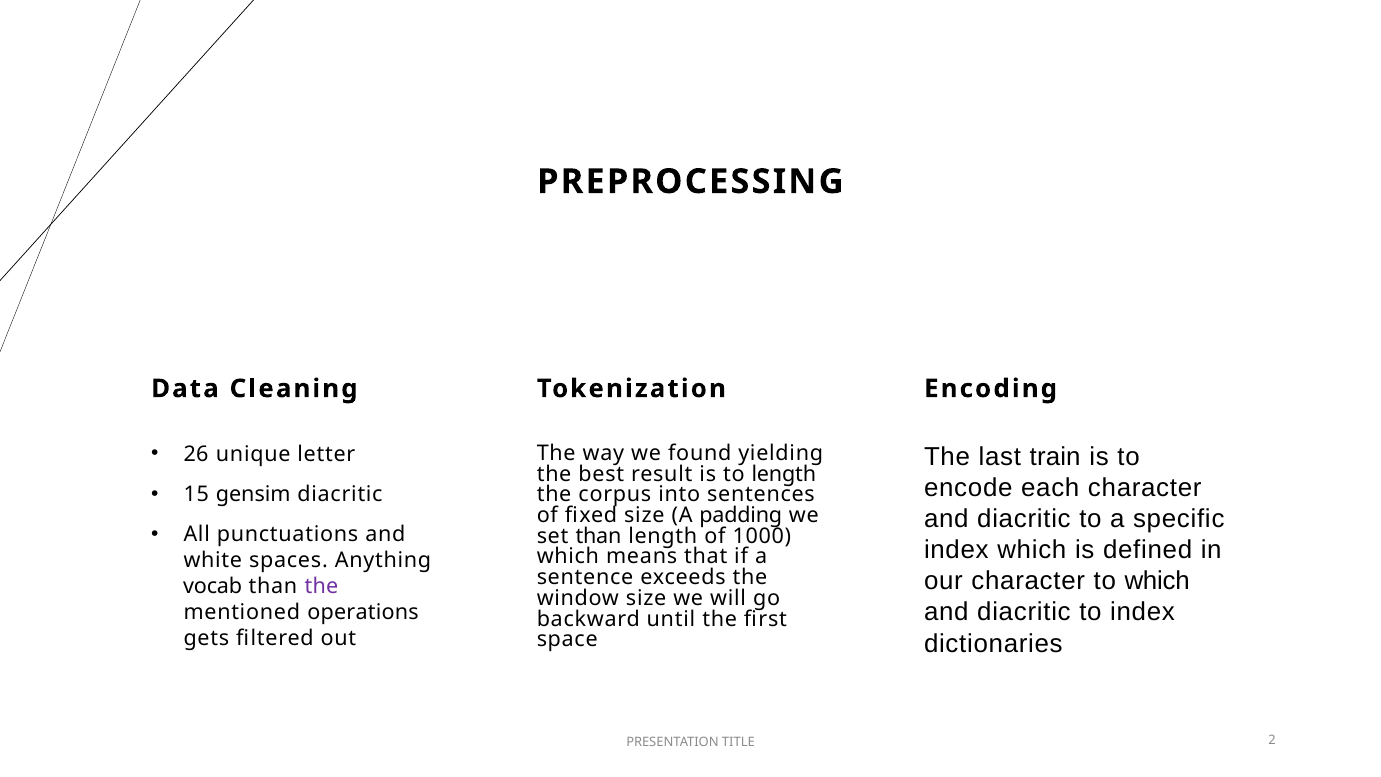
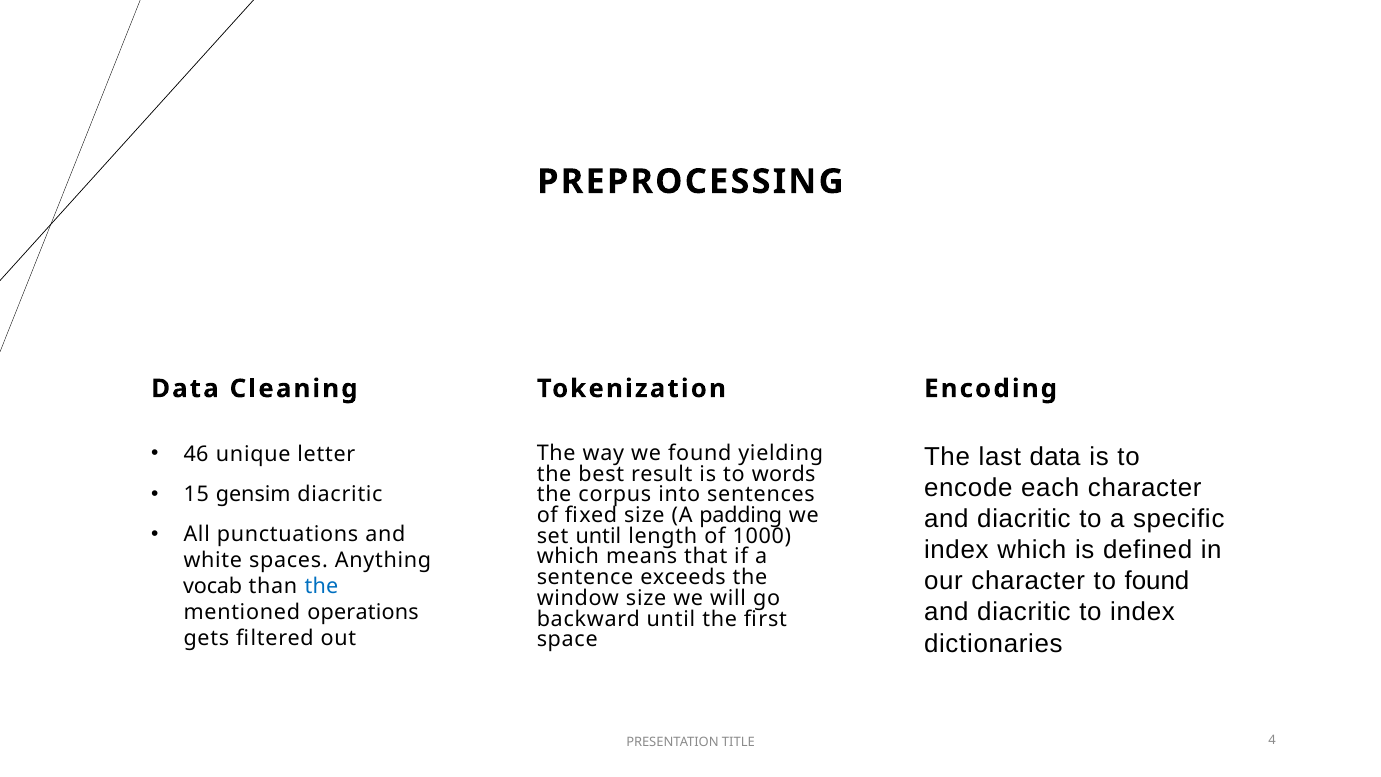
26: 26 -> 46 (196, 454)
last train: train -> data (1055, 457)
to length: length -> words (784, 474)
set than: than -> until (598, 536)
to which: which -> found (1157, 581)
the colour: purple -> blue (322, 586)
2: 2 -> 4 (1272, 741)
